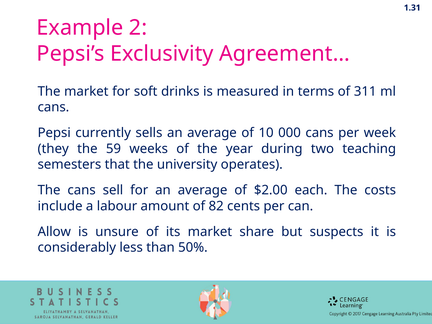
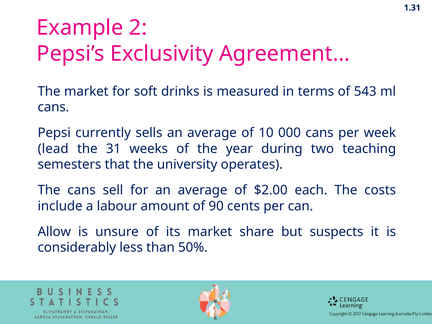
311: 311 -> 543 (365, 91)
they: they -> lead (53, 149)
59: 59 -> 31 (113, 149)
82: 82 -> 90 (216, 206)
